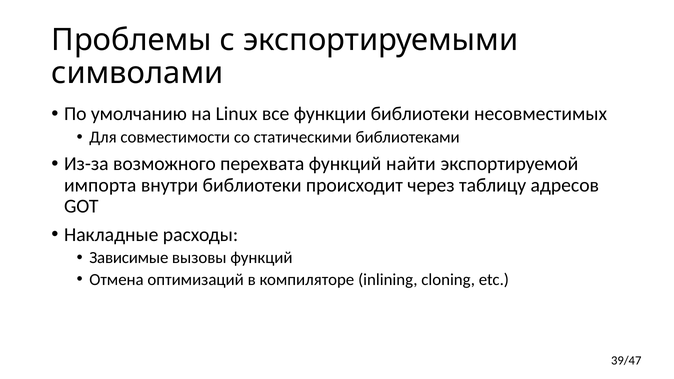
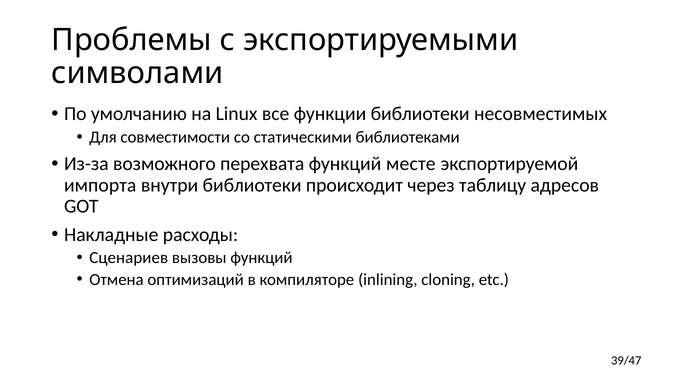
найти: найти -> месте (411, 164)
Зависимые: Зависимые -> Сценариев (129, 258)
